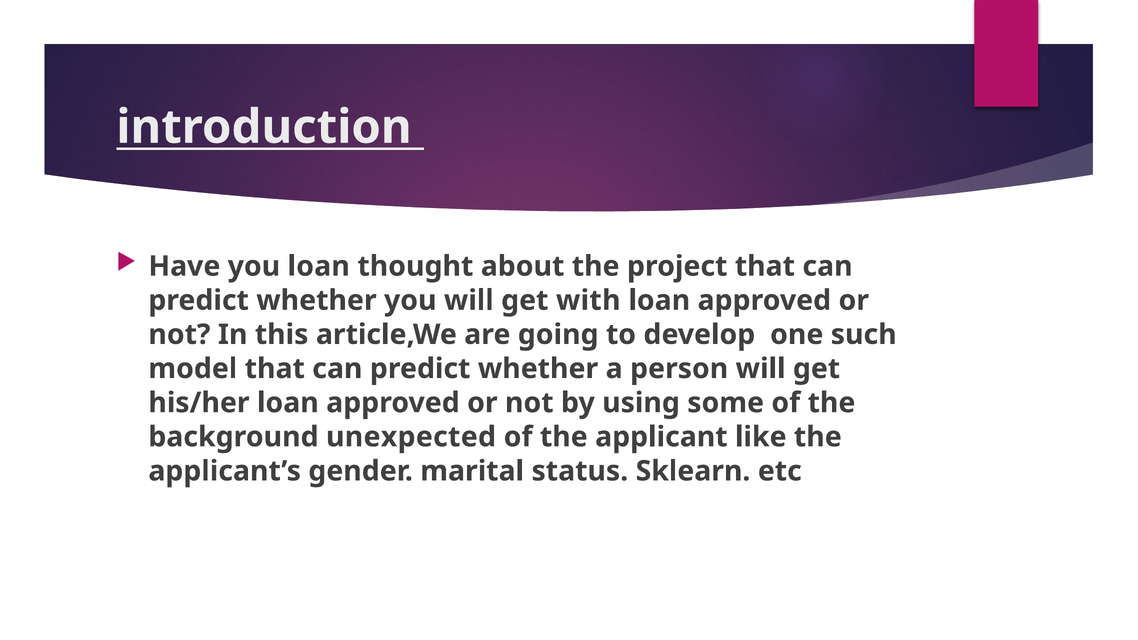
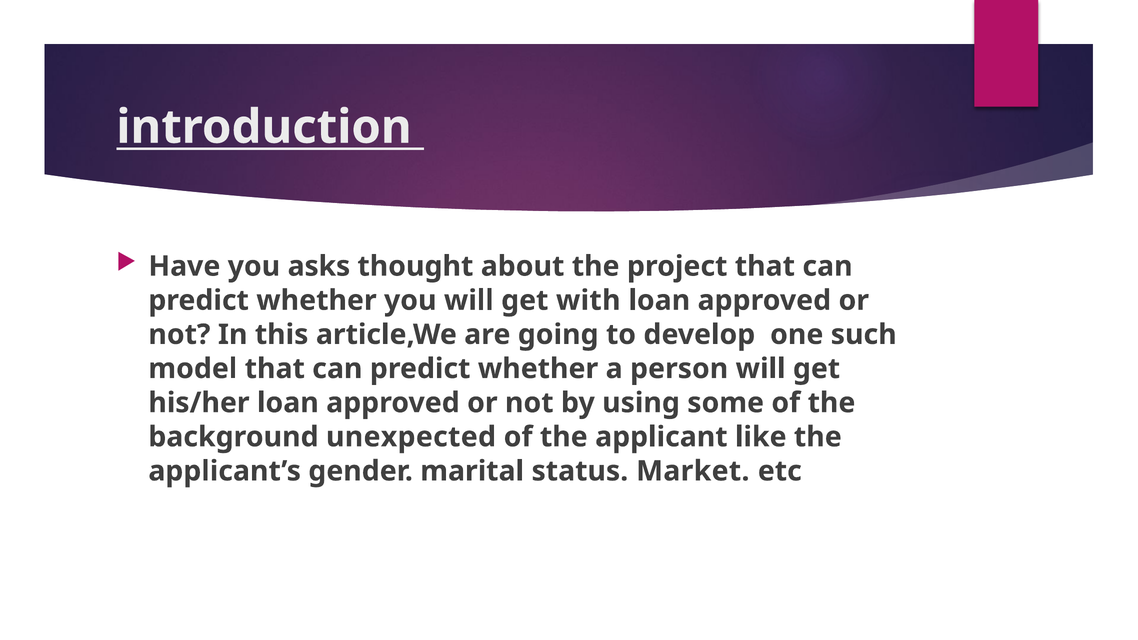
you loan: loan -> asks (319, 266)
Sklearn: Sklearn -> Market (693, 471)
